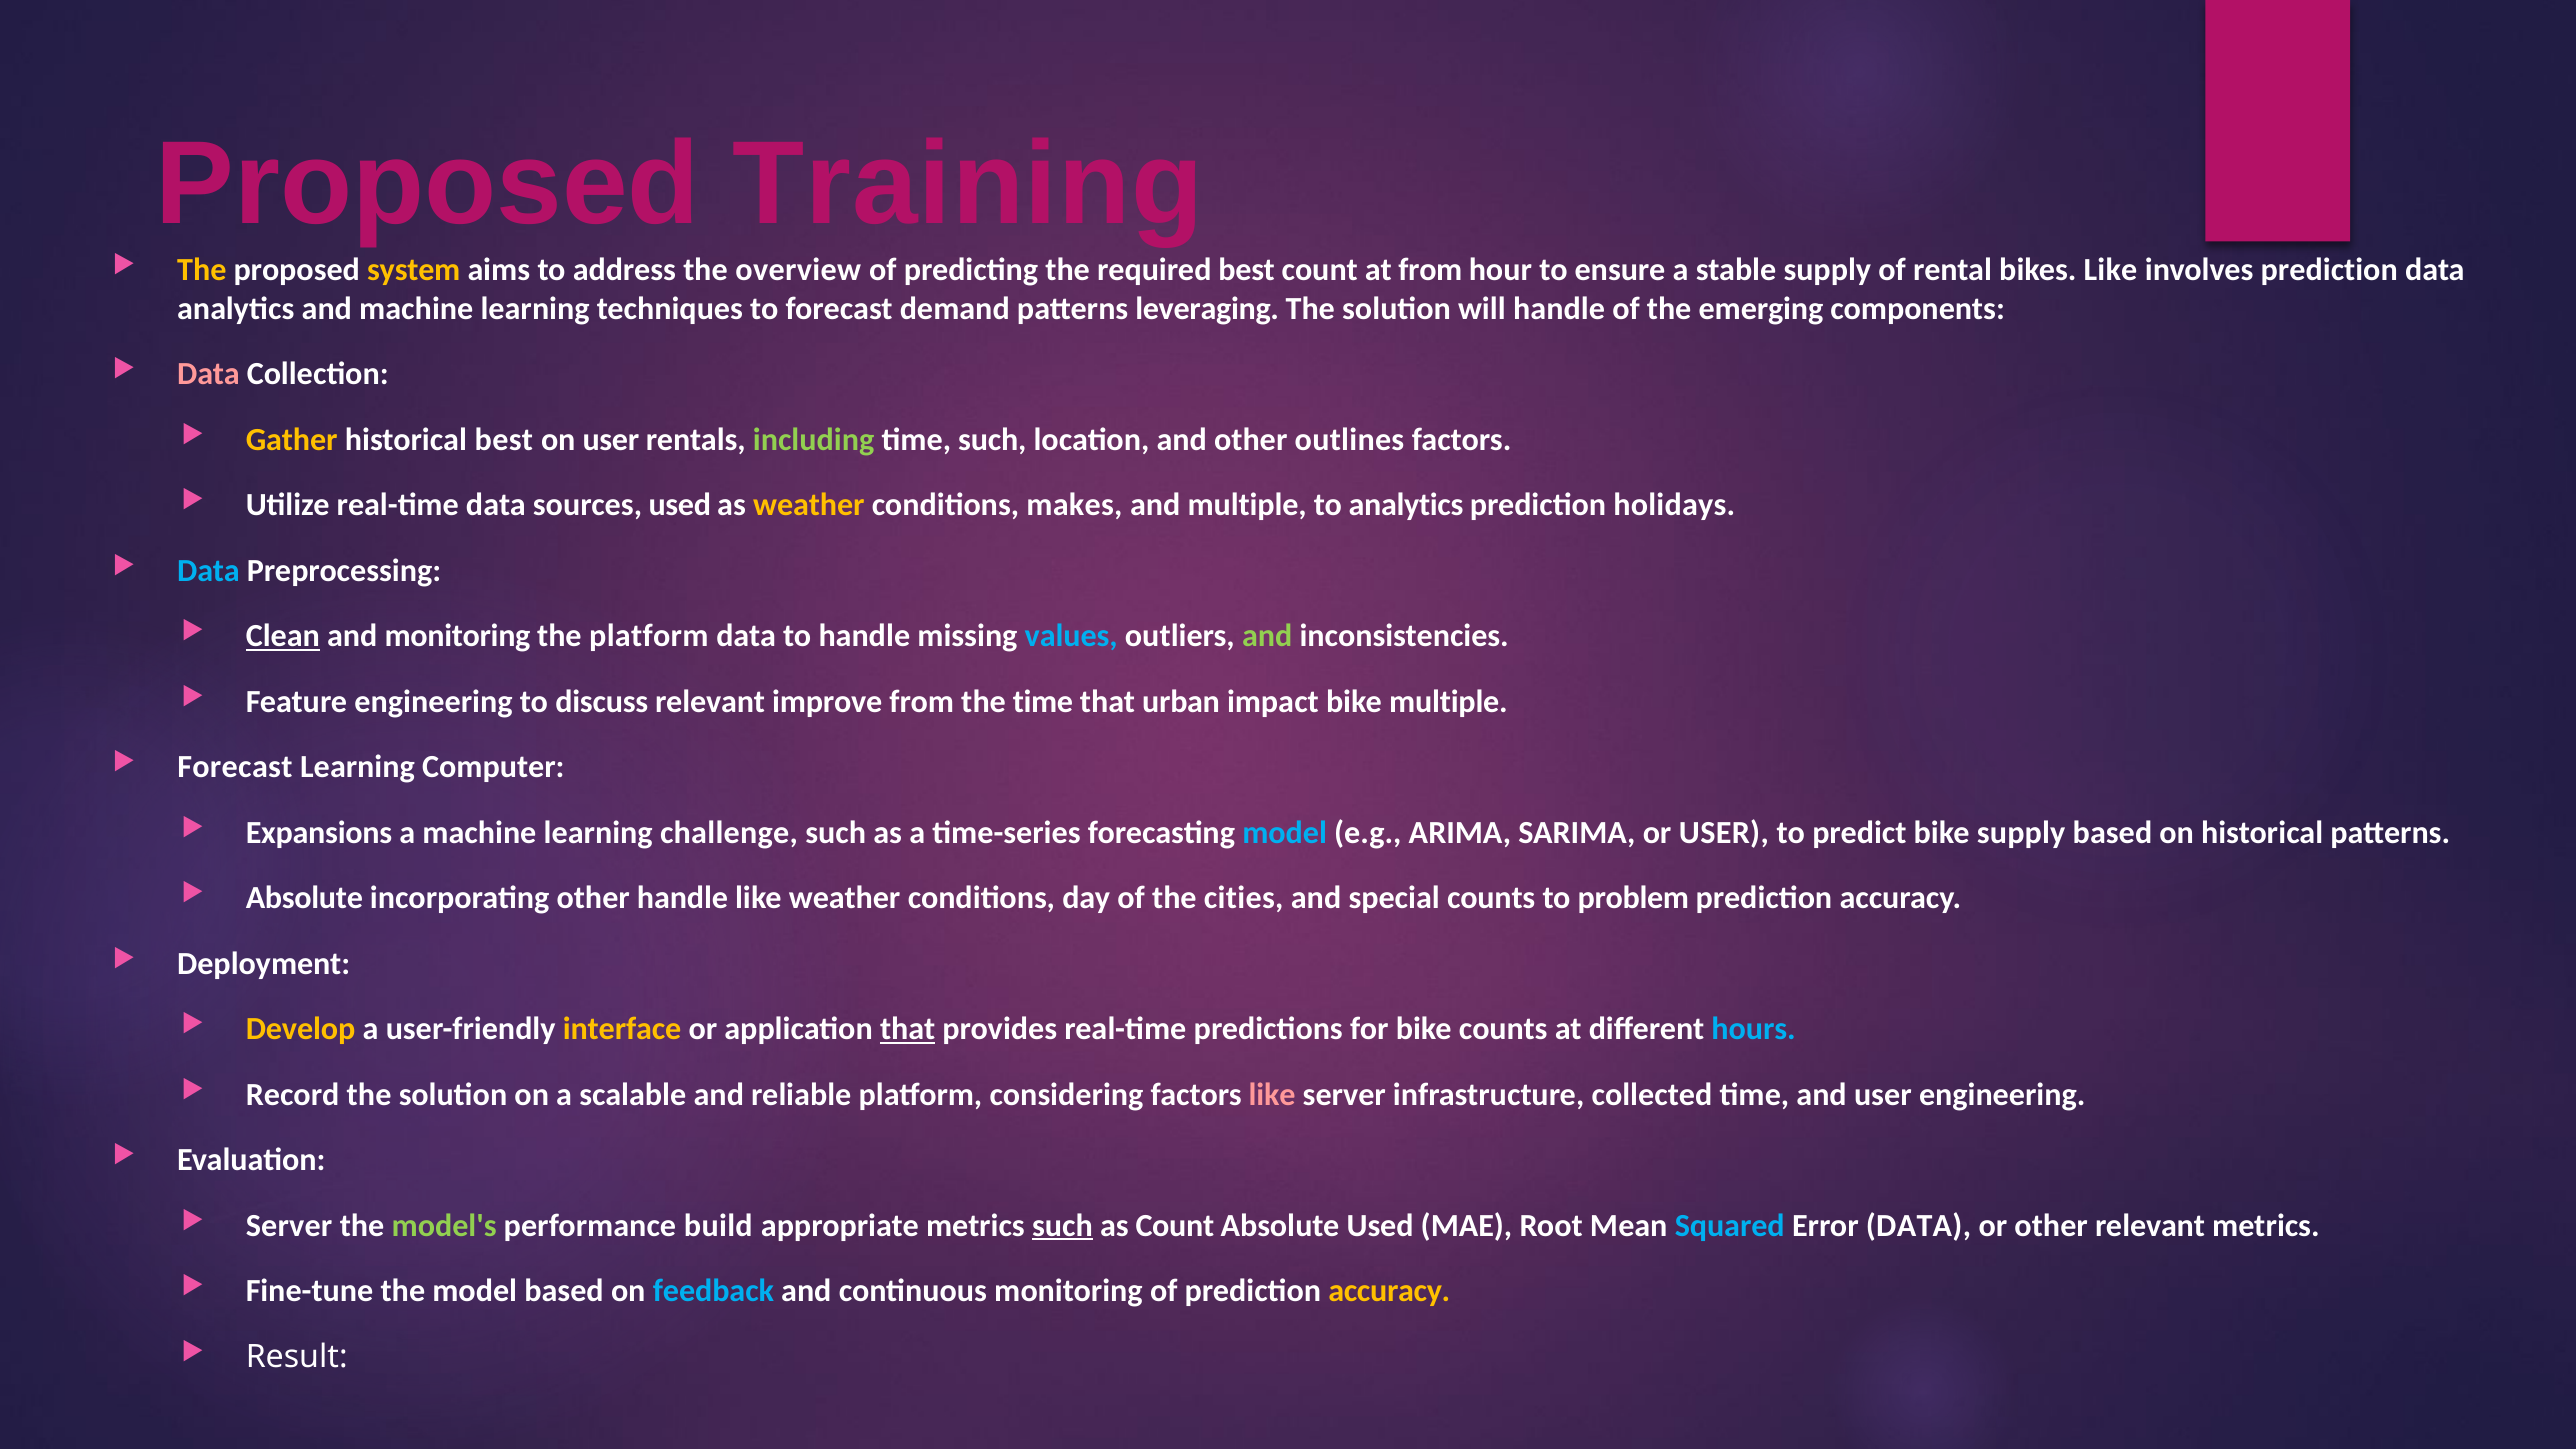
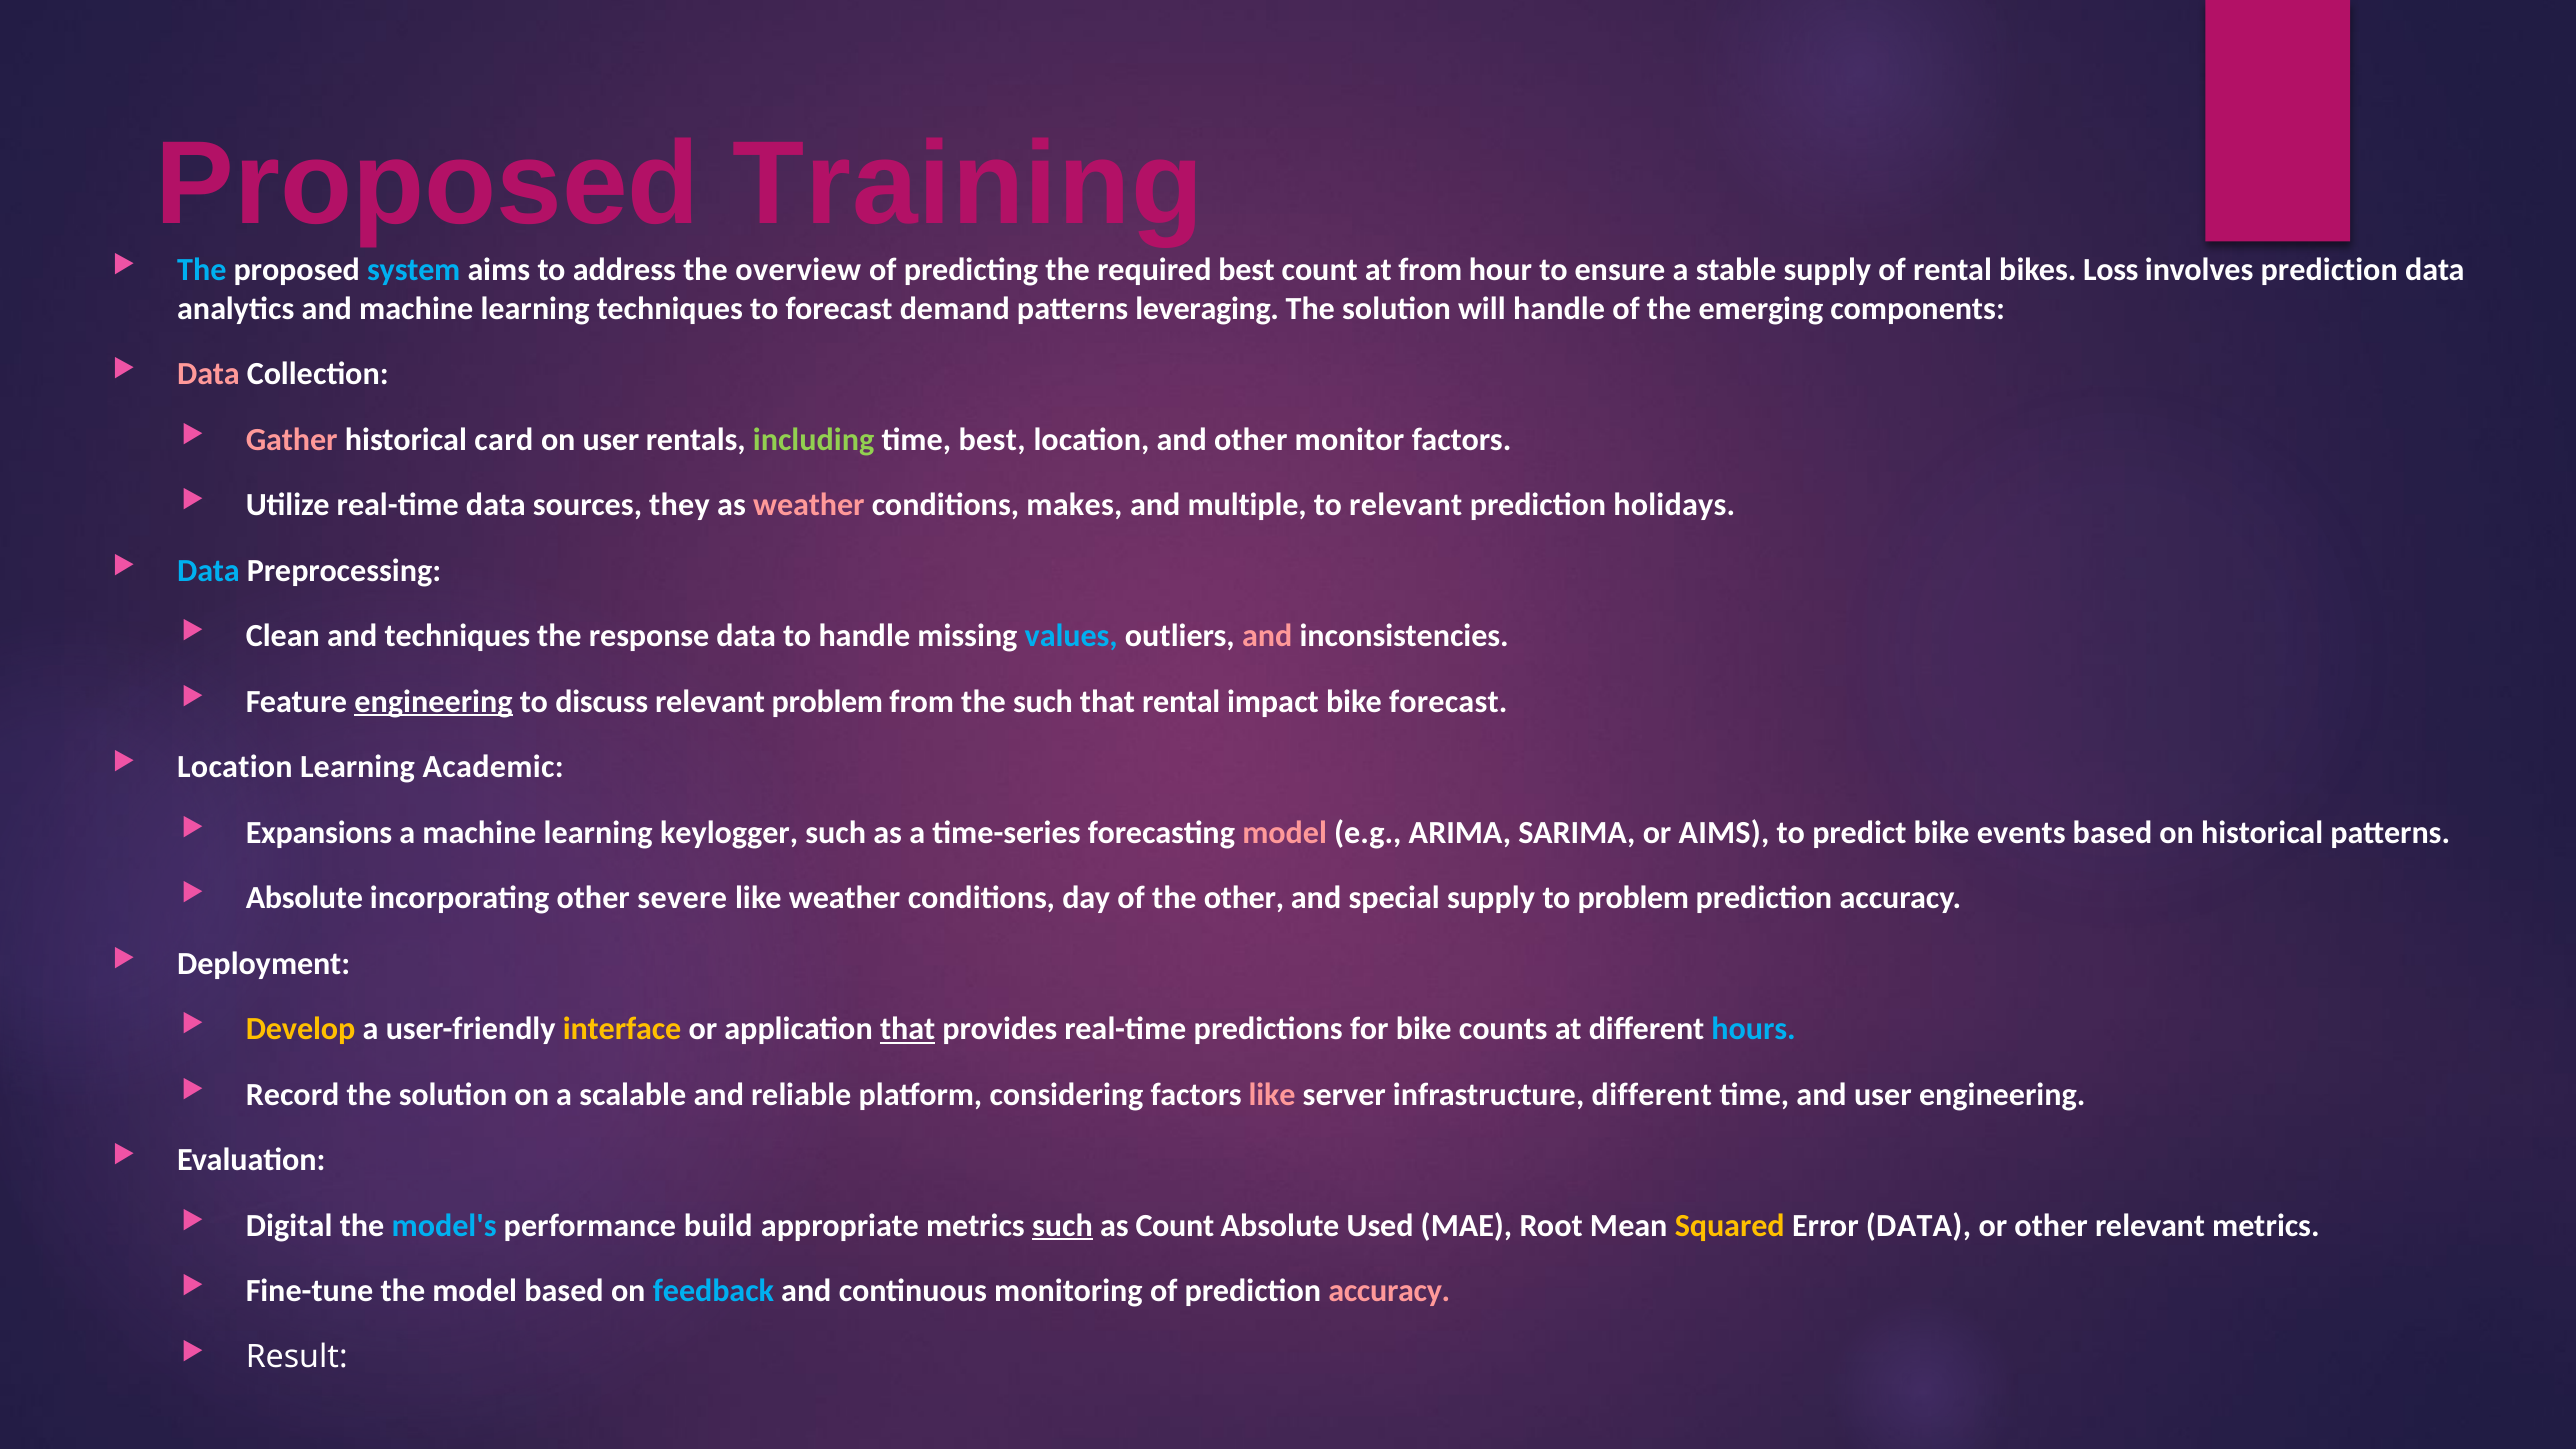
The colour: yellow -> light blue (202, 270)
system colour: yellow -> light blue (414, 270)
bikes Like: Like -> Loss (2111, 270)
Gather colour: yellow -> pink (292, 440)
historical best: best -> card (504, 440)
time such: such -> best (992, 440)
outlines: outlines -> monitor (1350, 440)
sources used: used -> they (680, 505)
weather colour: yellow -> pink (809, 505)
to analytics: analytics -> relevant (1406, 505)
Clean underline: present -> none (283, 636)
and monitoring: monitoring -> techniques (457, 636)
the platform: platform -> response (649, 636)
and colour: light green -> pink (1267, 636)
engineering underline: none -> present (434, 702)
relevant improve: improve -> problem (827, 702)
the time: time -> such (1043, 702)
that urban: urban -> rental (1181, 702)
bike multiple: multiple -> forecast (1448, 702)
Forecast: Forecast -> Location (235, 767)
Computer: Computer -> Academic (493, 767)
challenge: challenge -> keylogger (729, 833)
model colour: light blue -> pink (1285, 833)
or USER: USER -> AIMS (1724, 833)
bike supply: supply -> events (2021, 833)
other handle: handle -> severe (682, 898)
the cities: cities -> other (1244, 898)
special counts: counts -> supply (1491, 898)
infrastructure collected: collected -> different (1652, 1094)
Server: Server -> Digital (289, 1225)
model's colour: light green -> light blue (444, 1225)
Squared colour: light blue -> yellow (1730, 1225)
accuracy colour: yellow -> pink (1389, 1291)
